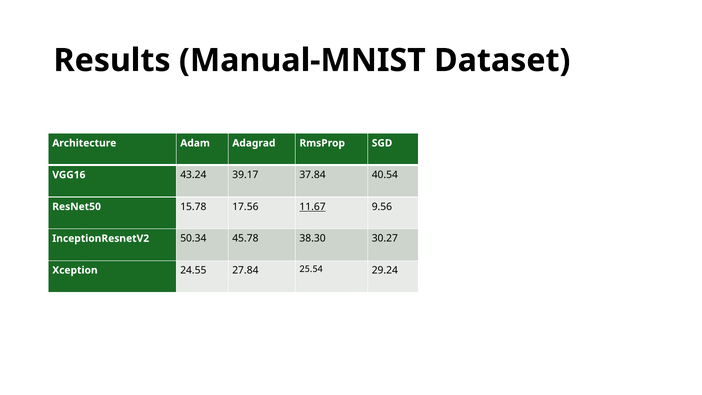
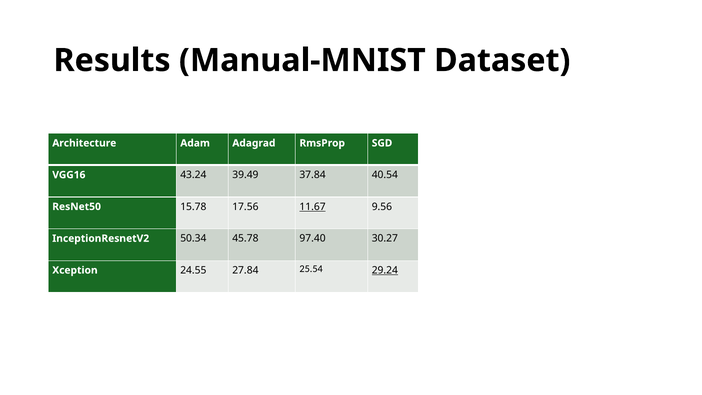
39.17: 39.17 -> 39.49 (245, 175)
38.30: 38.30 -> 97.40 (313, 238)
29.24 underline: none -> present (385, 270)
